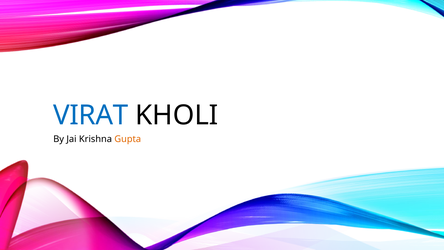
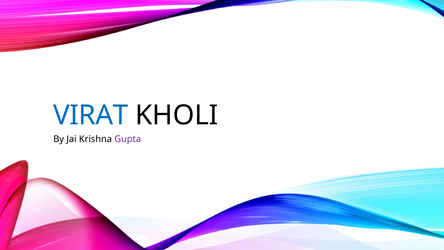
Gupta colour: orange -> purple (128, 139)
